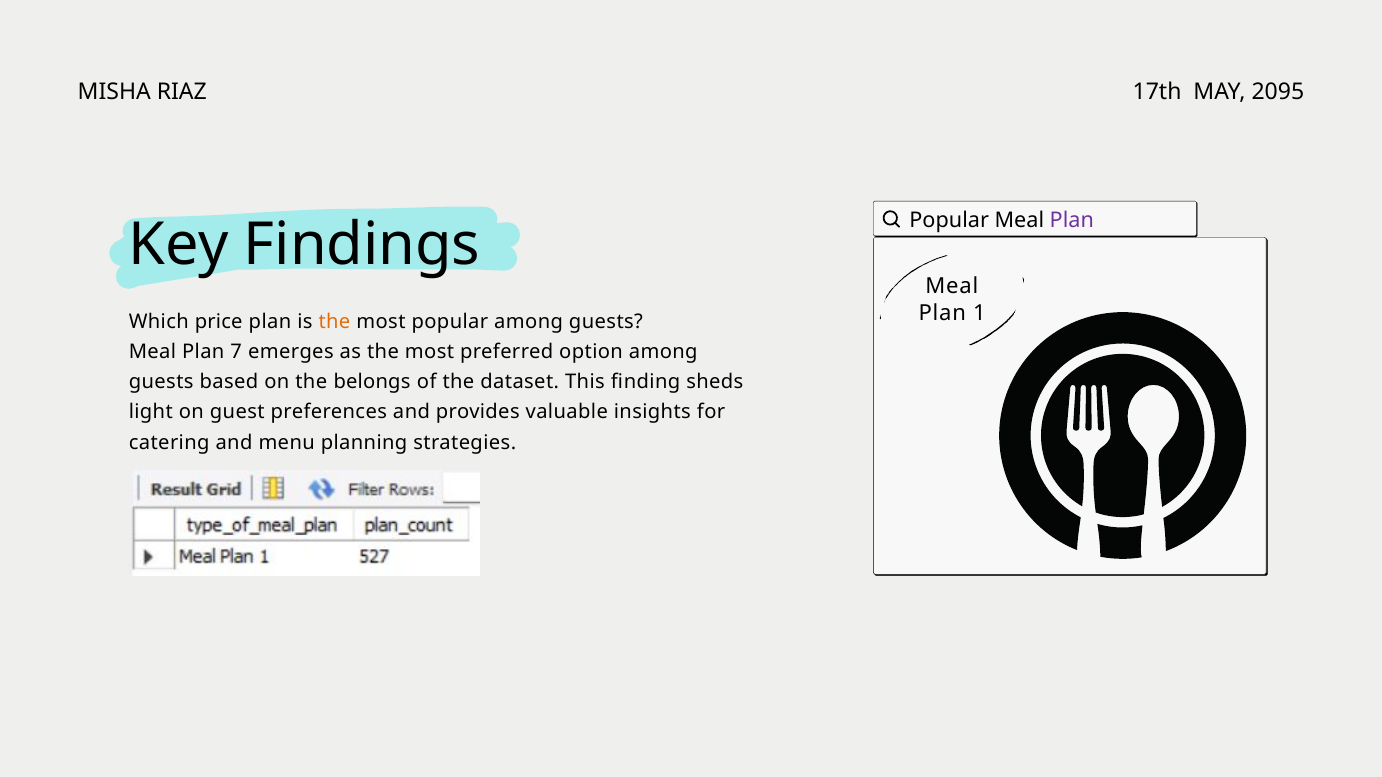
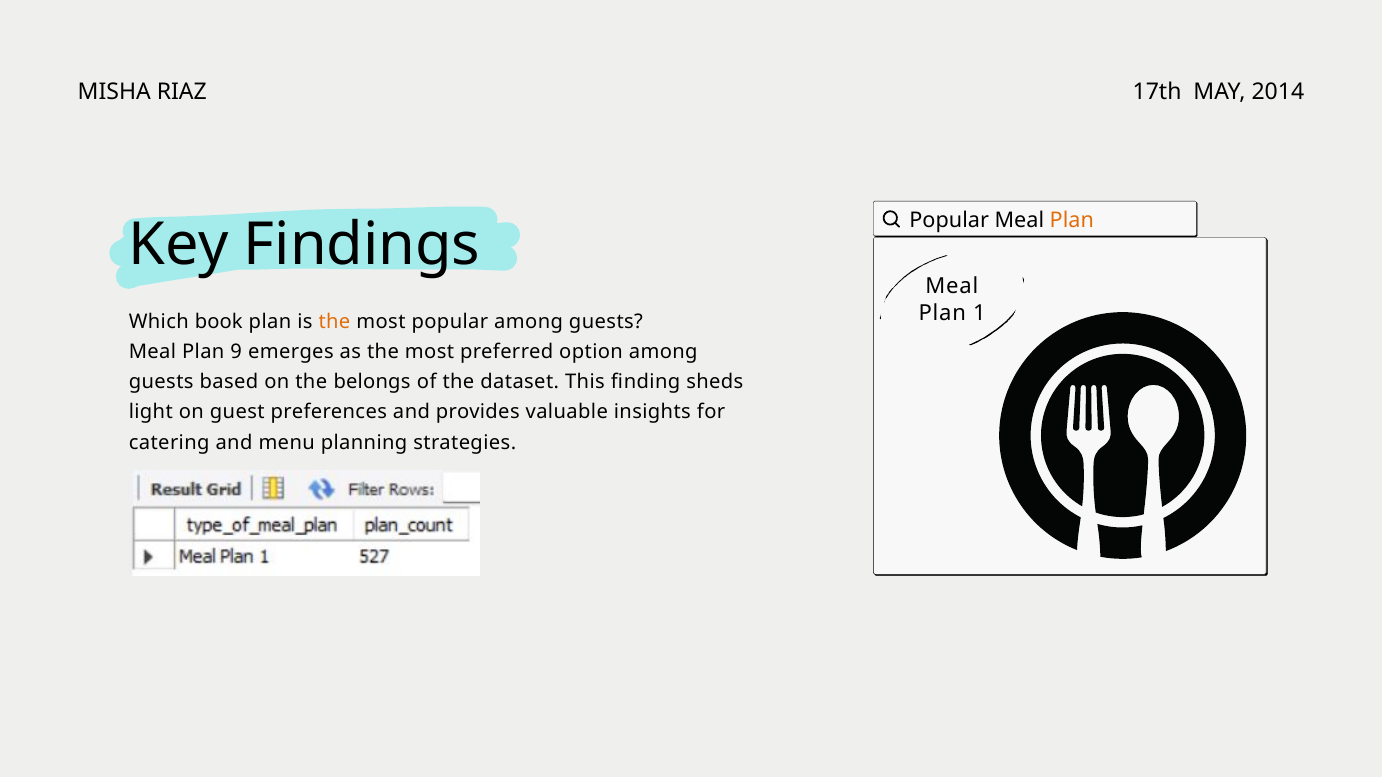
2095: 2095 -> 2014 (1278, 92)
Plan colour: purple -> orange (1072, 220)
price: price -> book (219, 322)
7: 7 -> 9 (236, 352)
